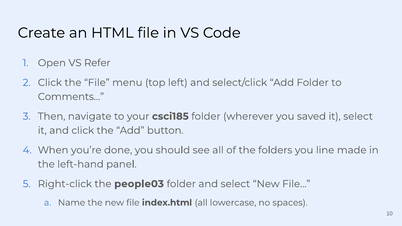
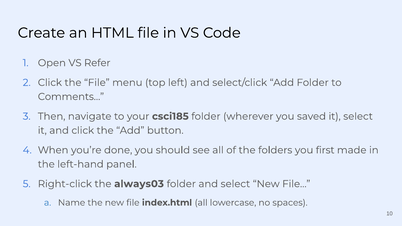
line: line -> first (325, 150)
people03: people03 -> always03 (139, 184)
